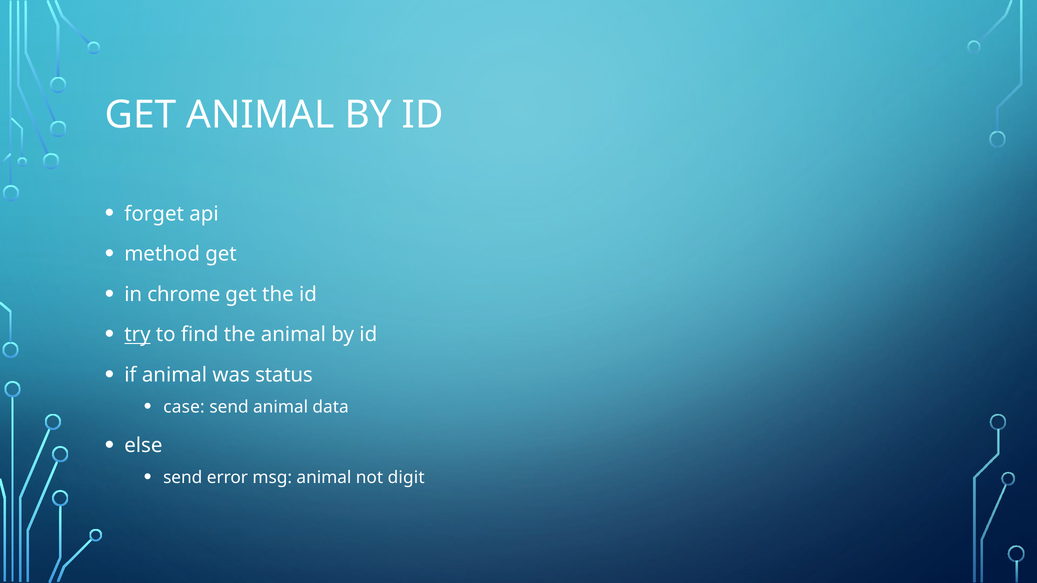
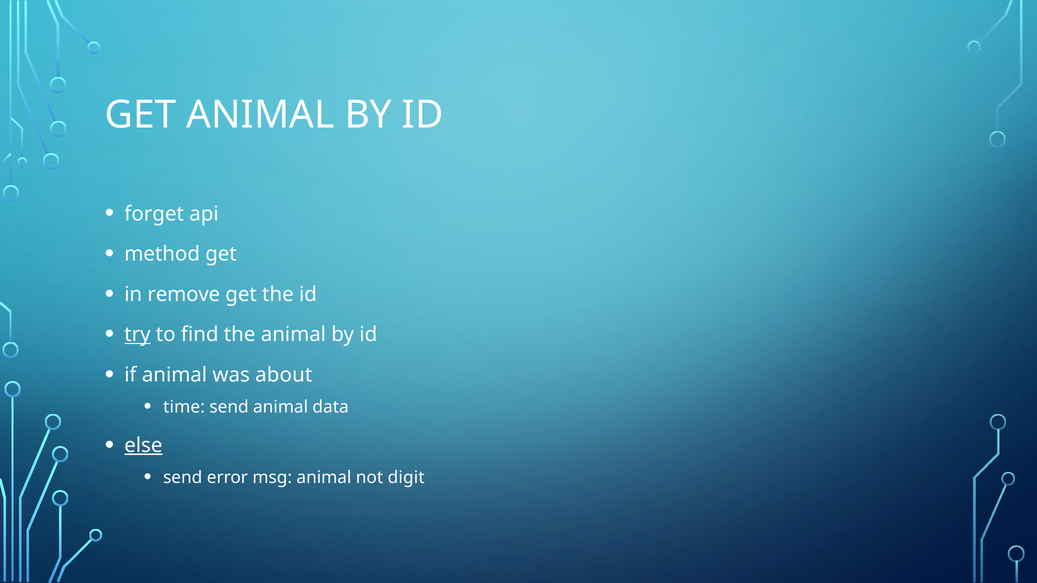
chrome: chrome -> remove (184, 295)
status: status -> about (284, 375)
case: case -> time (184, 407)
else underline: none -> present (143, 446)
